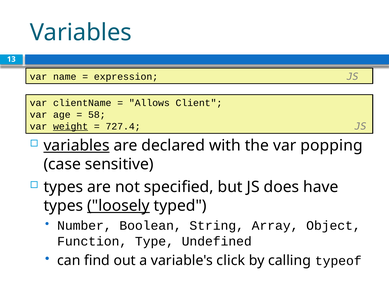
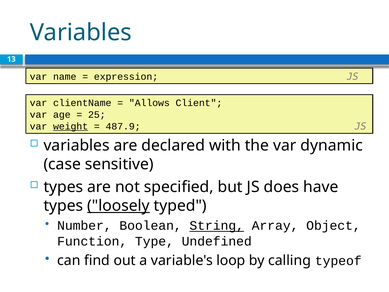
58: 58 -> 25 (97, 115)
727.4: 727.4 -> 487.9 (123, 126)
variables underline: present -> none (77, 145)
popping: popping -> dynamic (332, 145)
String underline: none -> present (217, 226)
click: click -> loop (231, 260)
